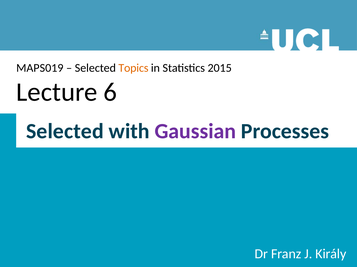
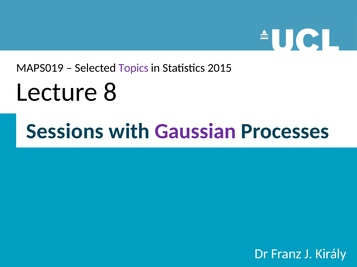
Topics colour: orange -> purple (133, 68)
6: 6 -> 8 (110, 92)
Selected: Selected -> Sessions (65, 132)
